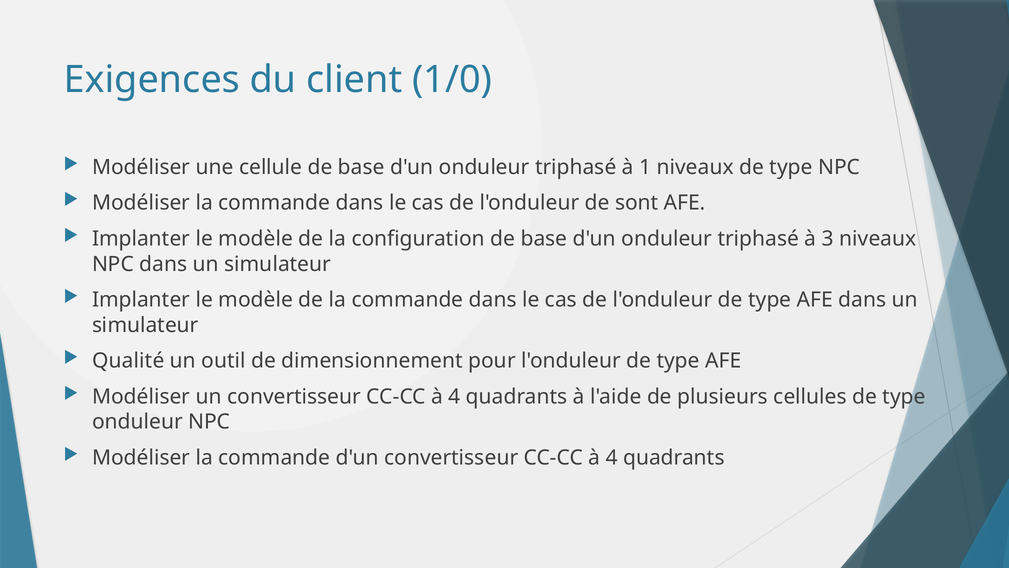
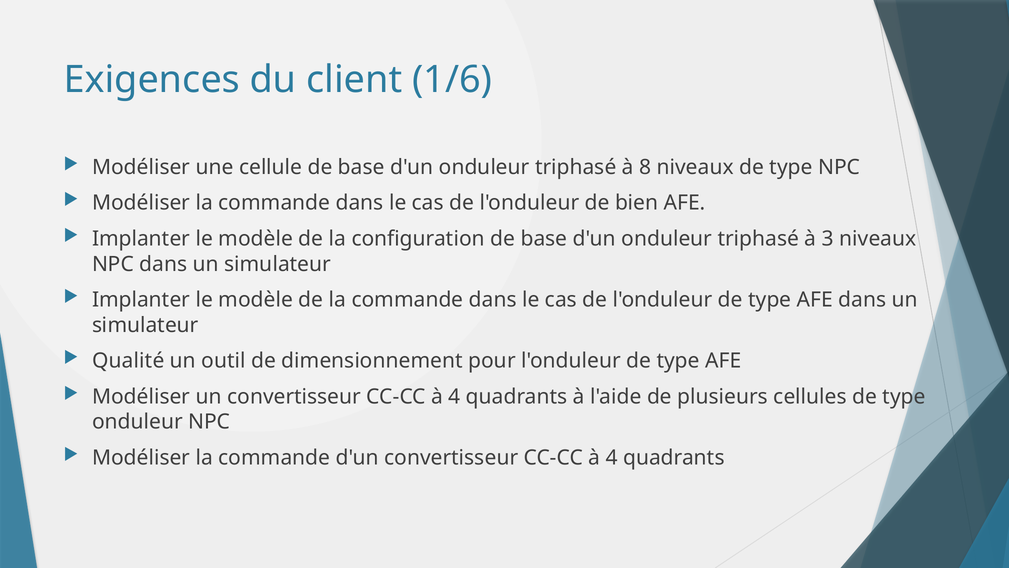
1/0: 1/0 -> 1/6 (452, 80)
1: 1 -> 8 (645, 167)
sont: sont -> bien (637, 203)
